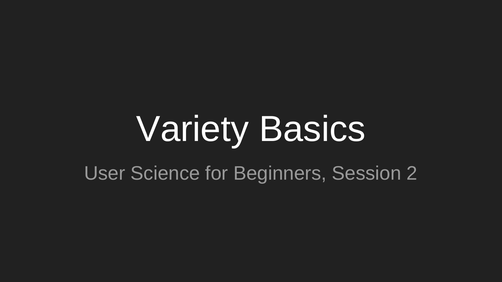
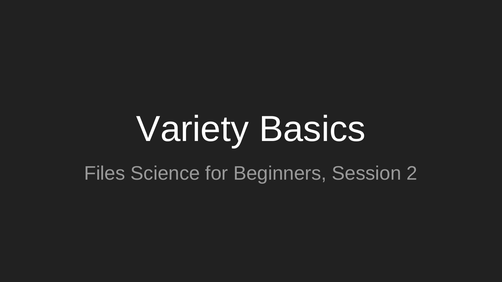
User: User -> Files (105, 174)
